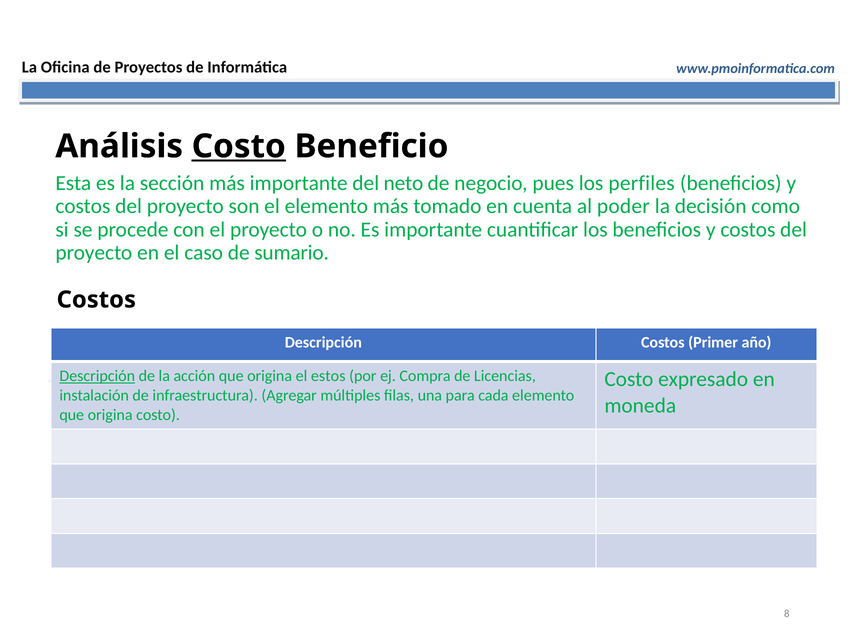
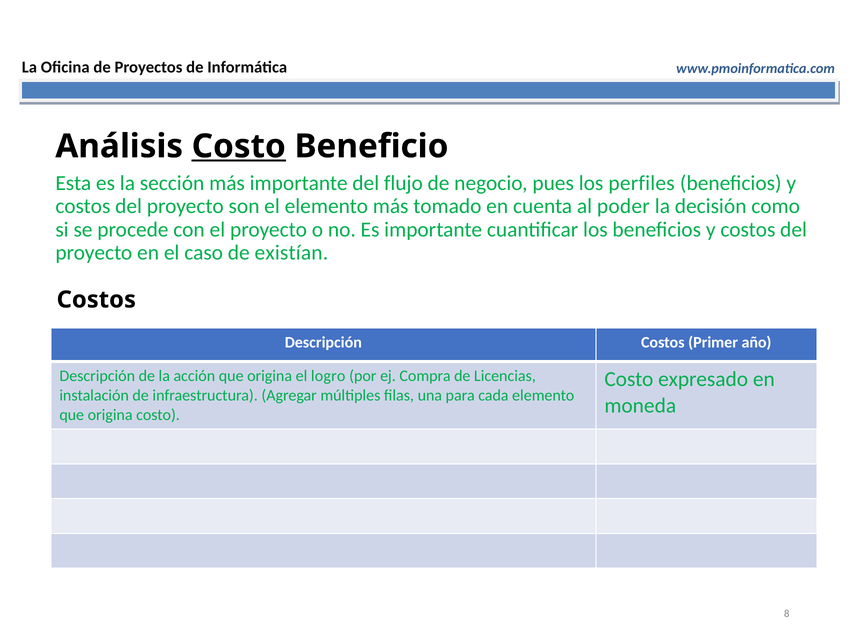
neto: neto -> flujo (403, 183)
sumario: sumario -> existían (291, 253)
Descripción underline: present -> none (97, 376)
estos: estos -> logro (328, 376)
